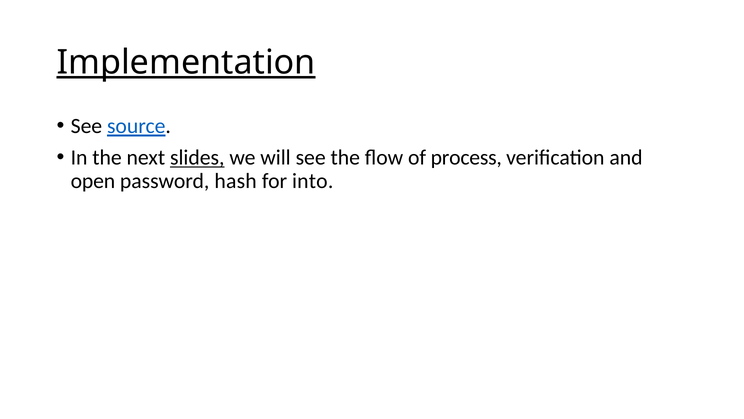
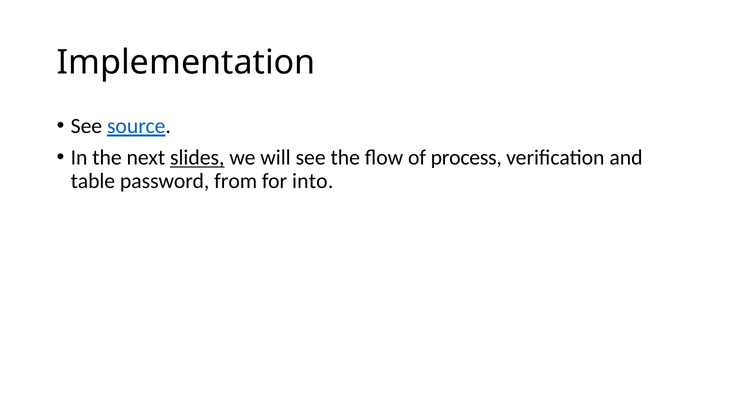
Implementation underline: present -> none (186, 62)
open: open -> table (93, 181)
hash: hash -> from (236, 181)
